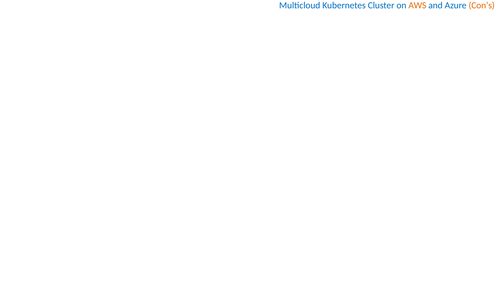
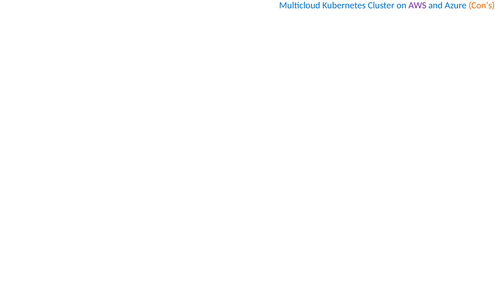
AWS colour: orange -> purple (417, 5)
